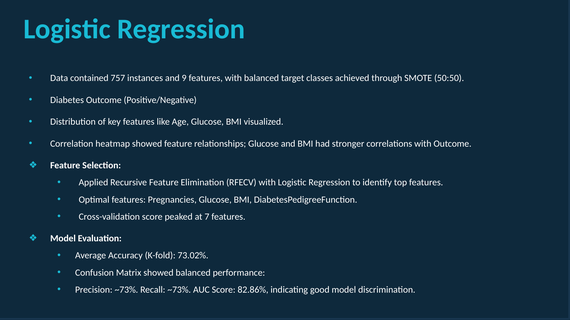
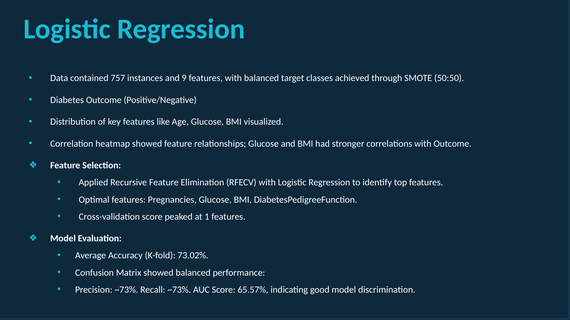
7: 7 -> 1 (207, 217)
82.86%: 82.86% -> 65.57% (253, 290)
